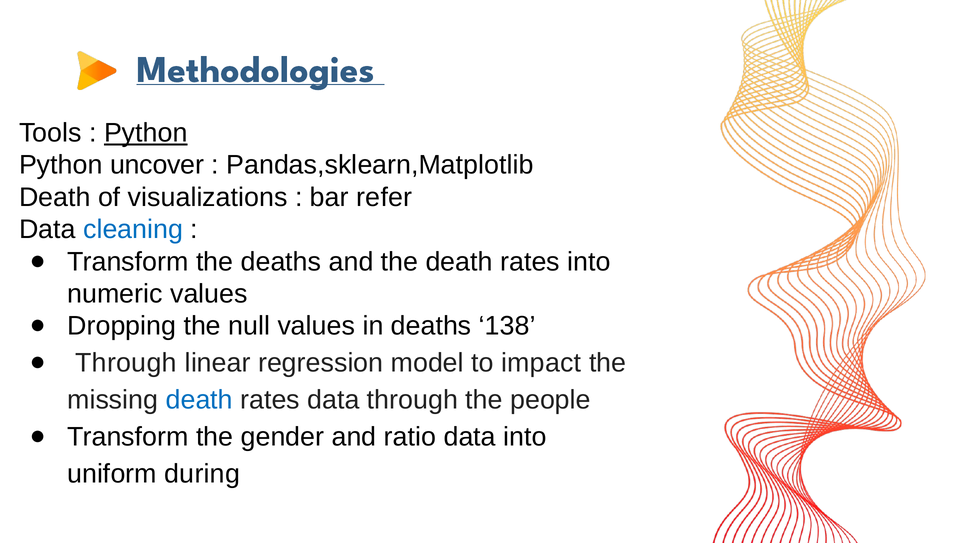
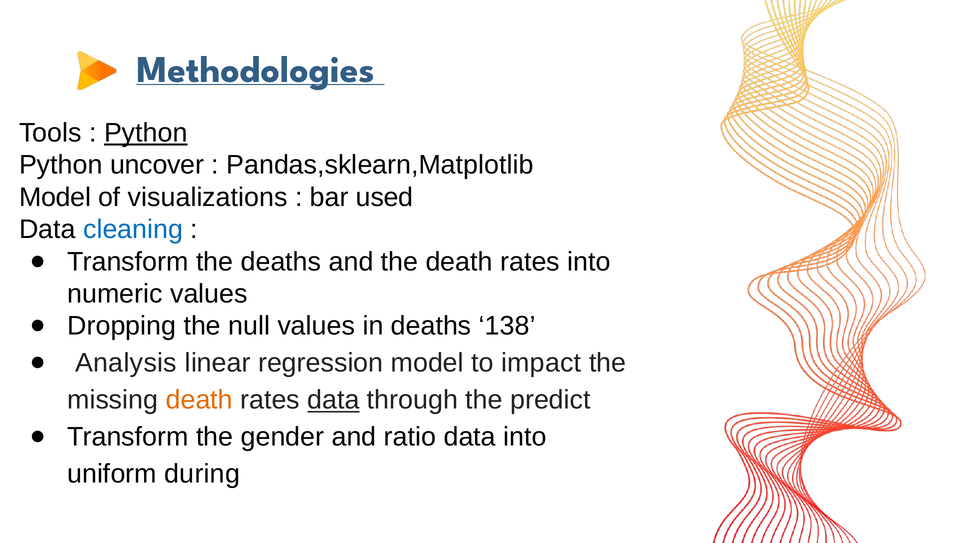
Death: Death -> Model (55, 197)
refer: refer -> used (385, 197)
Through: Through -> Analysis (126, 363)
death colour: blue -> orange (199, 400)
data underline: none -> present (333, 400)
people: people -> predict (550, 400)
